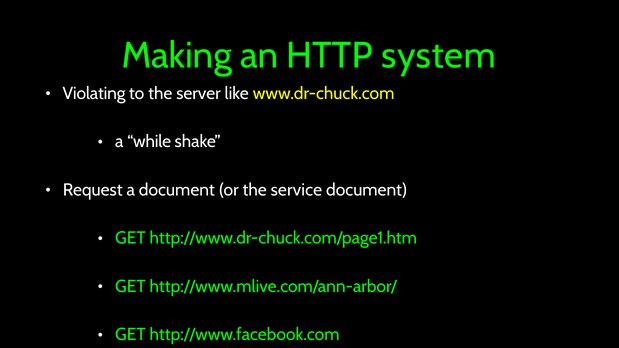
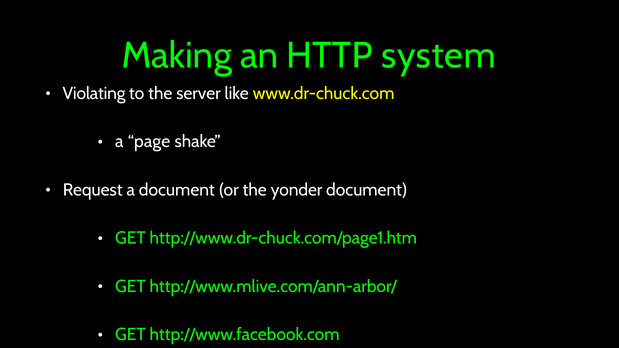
while: while -> page (149, 142)
service: service -> yonder (296, 190)
